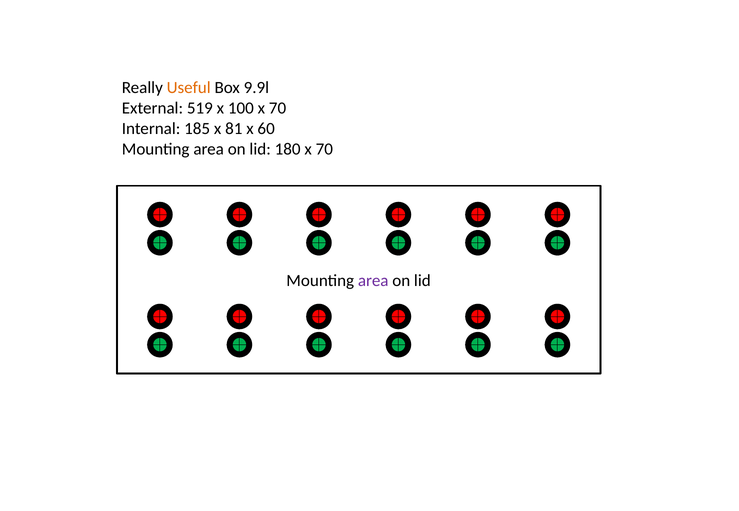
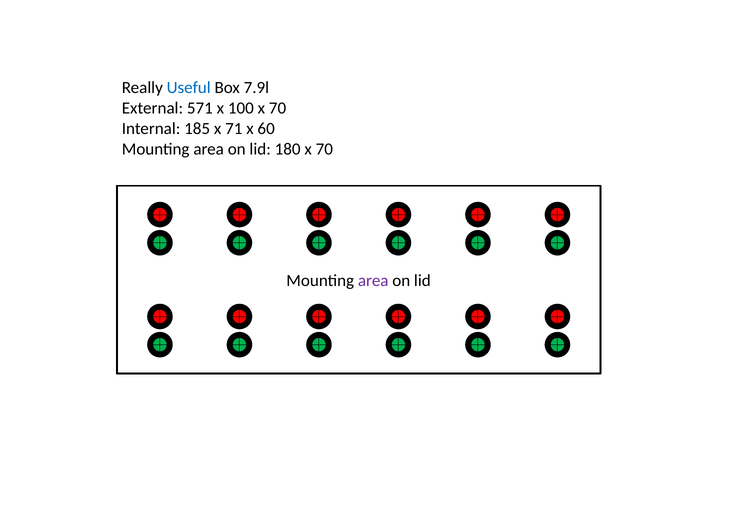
Useful colour: orange -> blue (189, 88)
9.9l: 9.9l -> 7.9l (256, 88)
519: 519 -> 571 (200, 108)
81: 81 -> 71 (234, 129)
